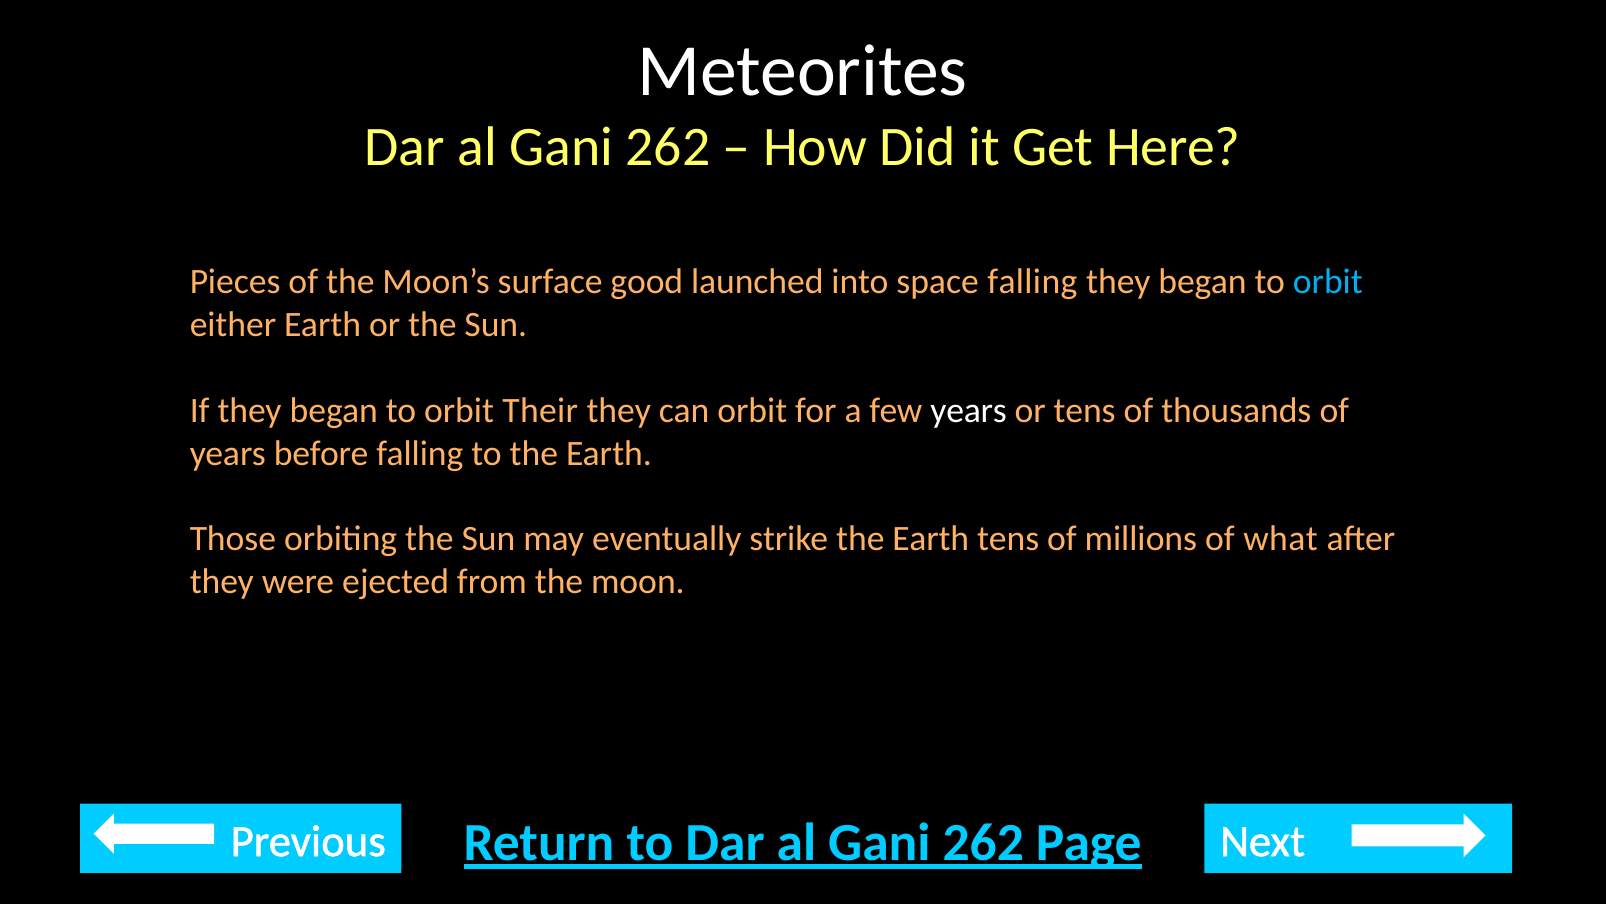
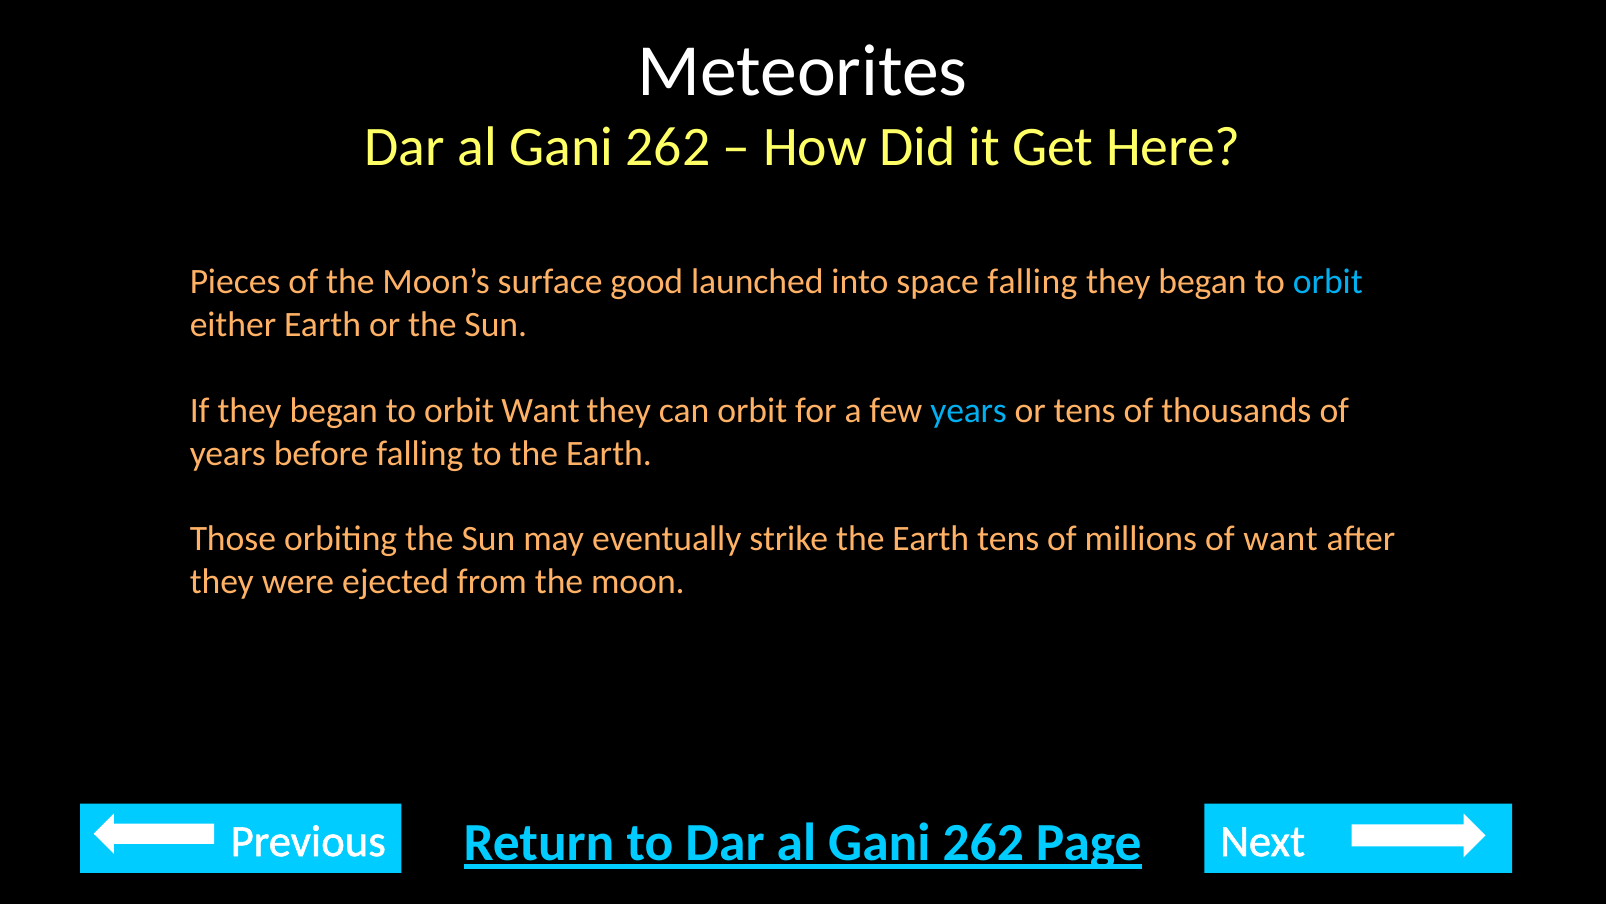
orbit Their: Their -> Want (541, 410)
years colour: white -> light blue (969, 410)
of what: what -> want (1281, 539)
